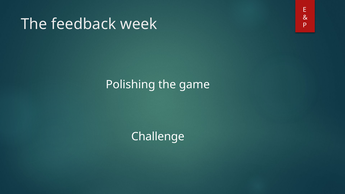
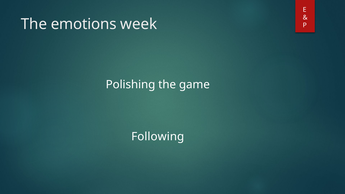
feedback: feedback -> emotions (84, 24)
Challenge: Challenge -> Following (158, 137)
